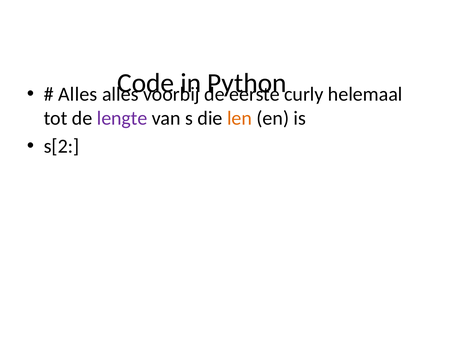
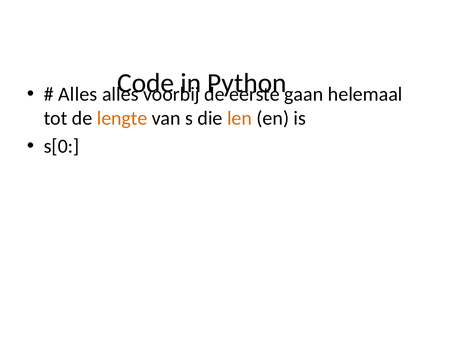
curly: curly -> gaan (304, 94)
lengte colour: purple -> orange (122, 118)
s[2: s[2 -> s[0 (62, 146)
